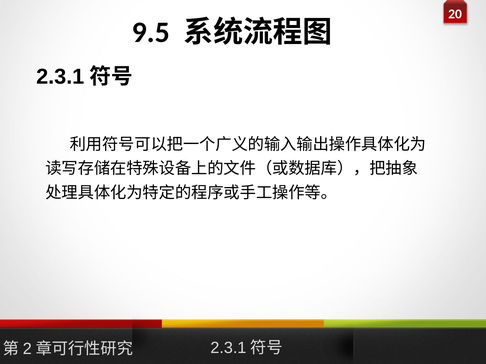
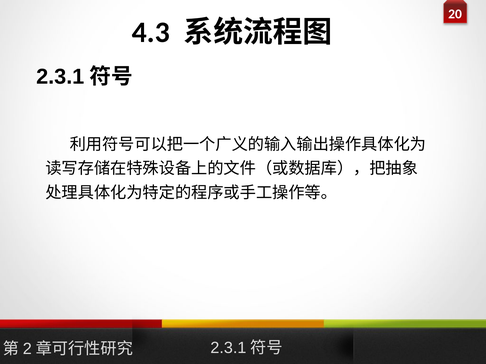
9.5: 9.5 -> 4.3 (151, 32)
